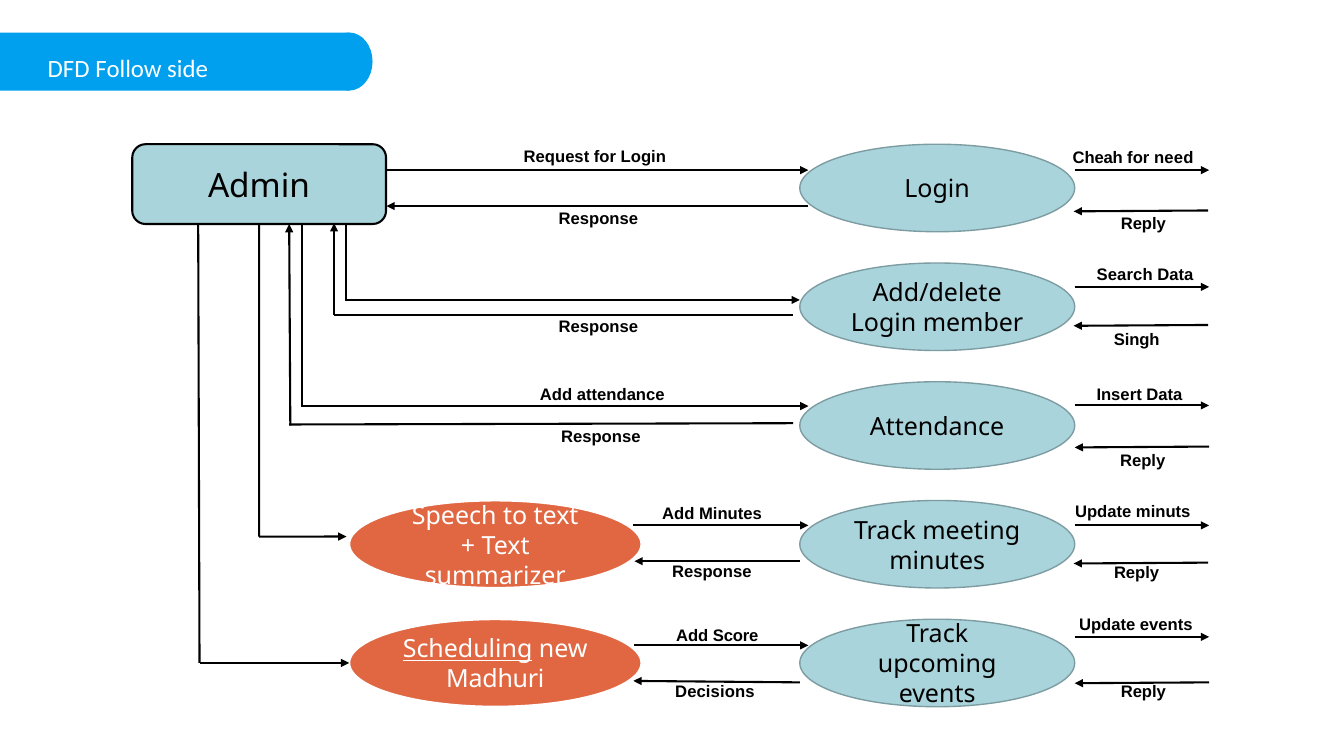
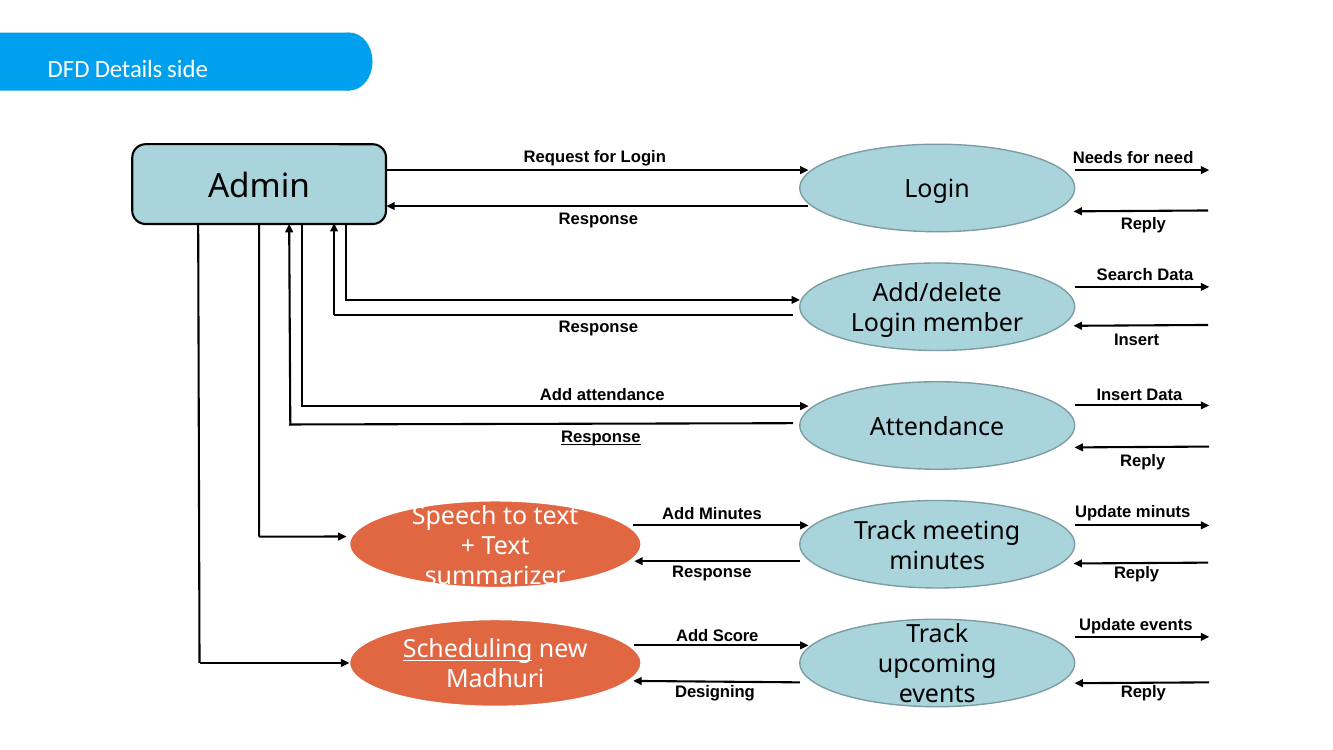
Follow: Follow -> Details (129, 69)
Cheah: Cheah -> Needs (1098, 158)
Singh: Singh -> Insert (1137, 340)
Response underline: none -> present (601, 437)
Decisions: Decisions -> Designing (715, 692)
